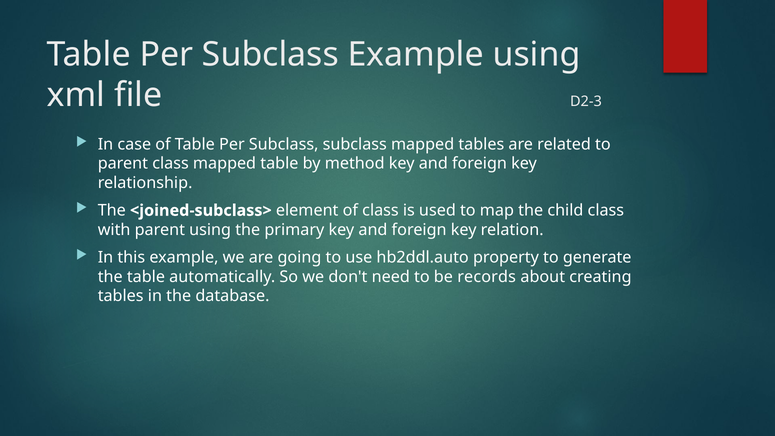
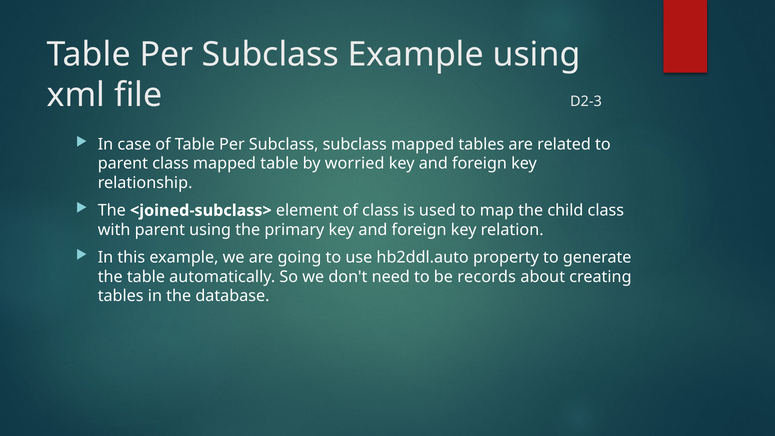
method: method -> worried (355, 164)
